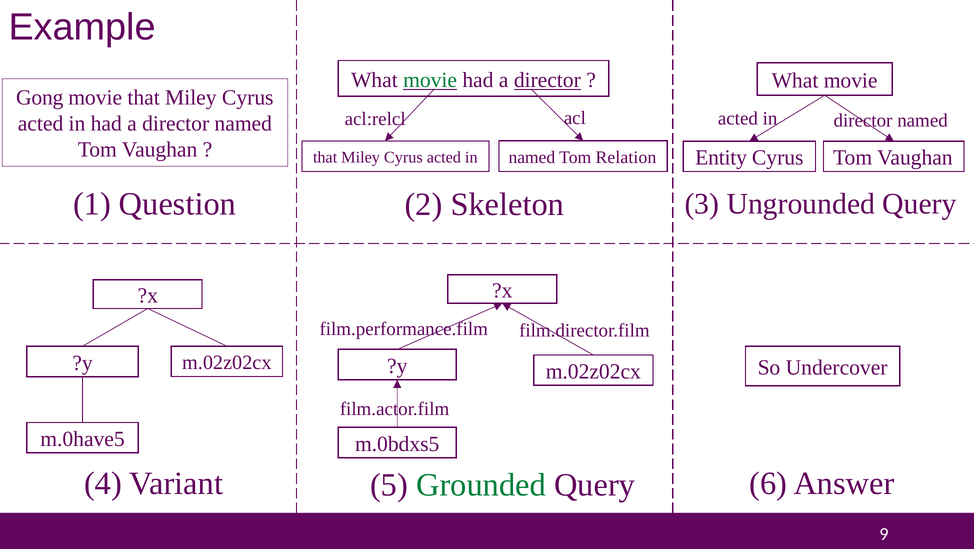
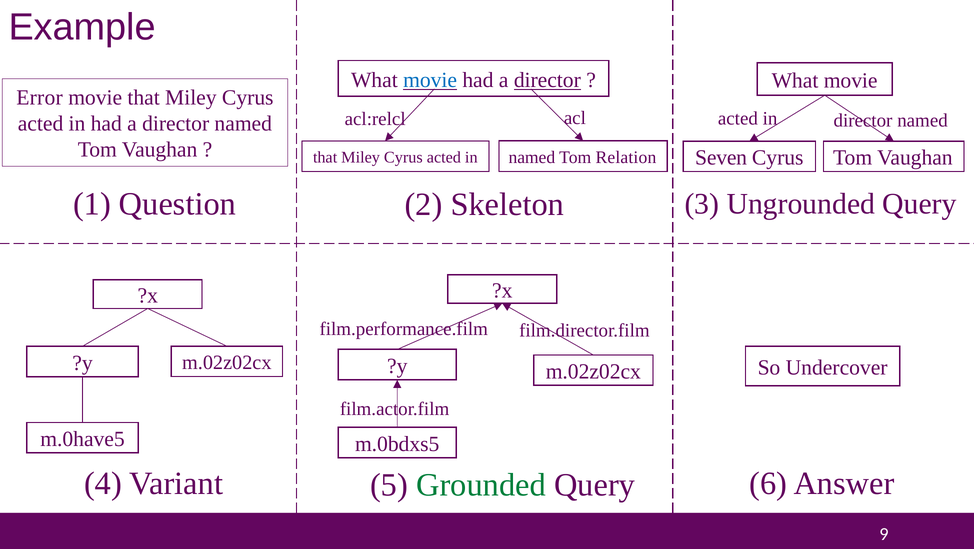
movie colour: green -> blue (430, 80)
Gong: Gong -> Error (39, 98)
Entity: Entity -> Seven (721, 158)
